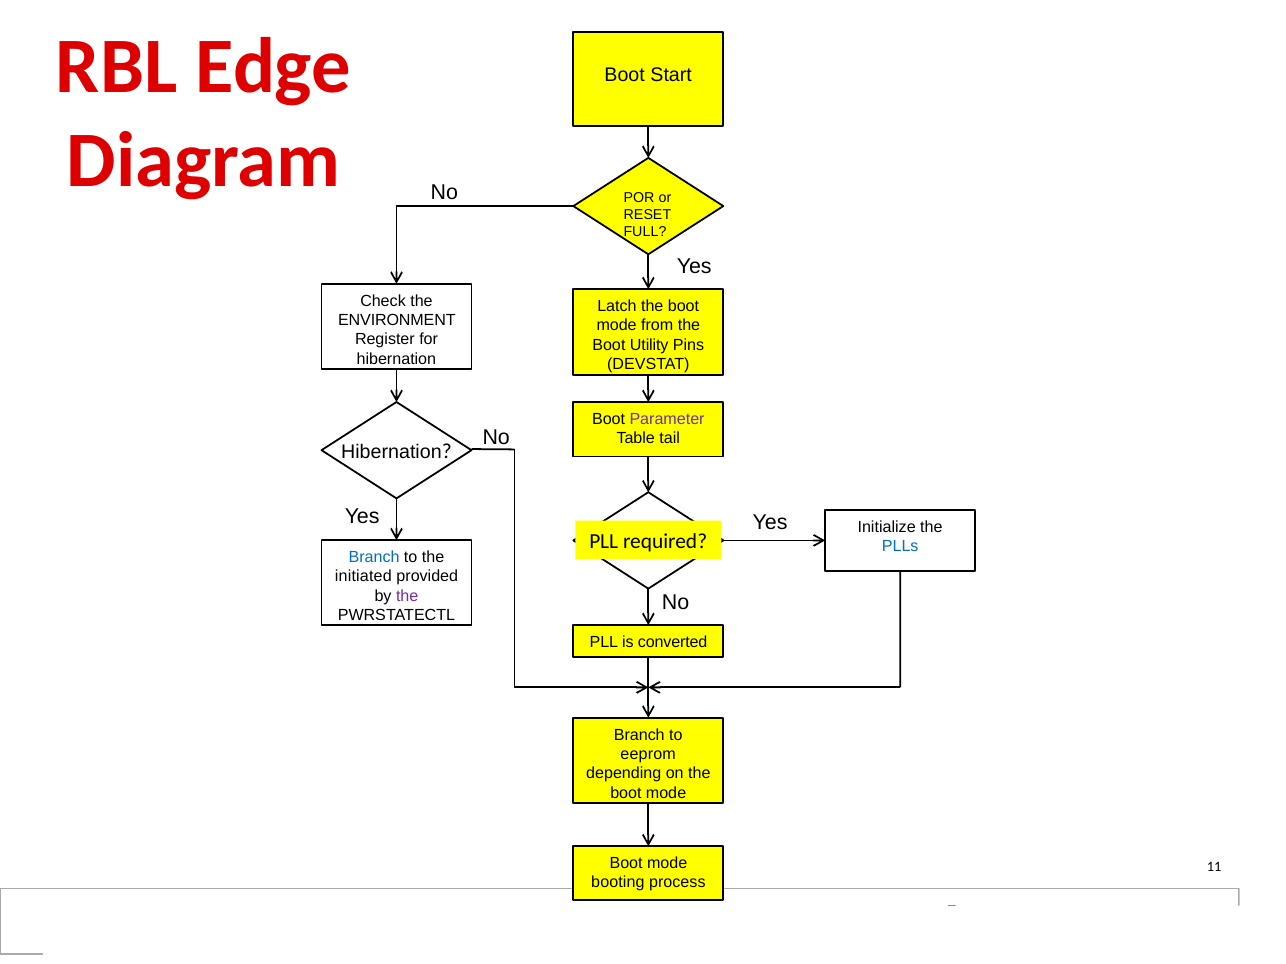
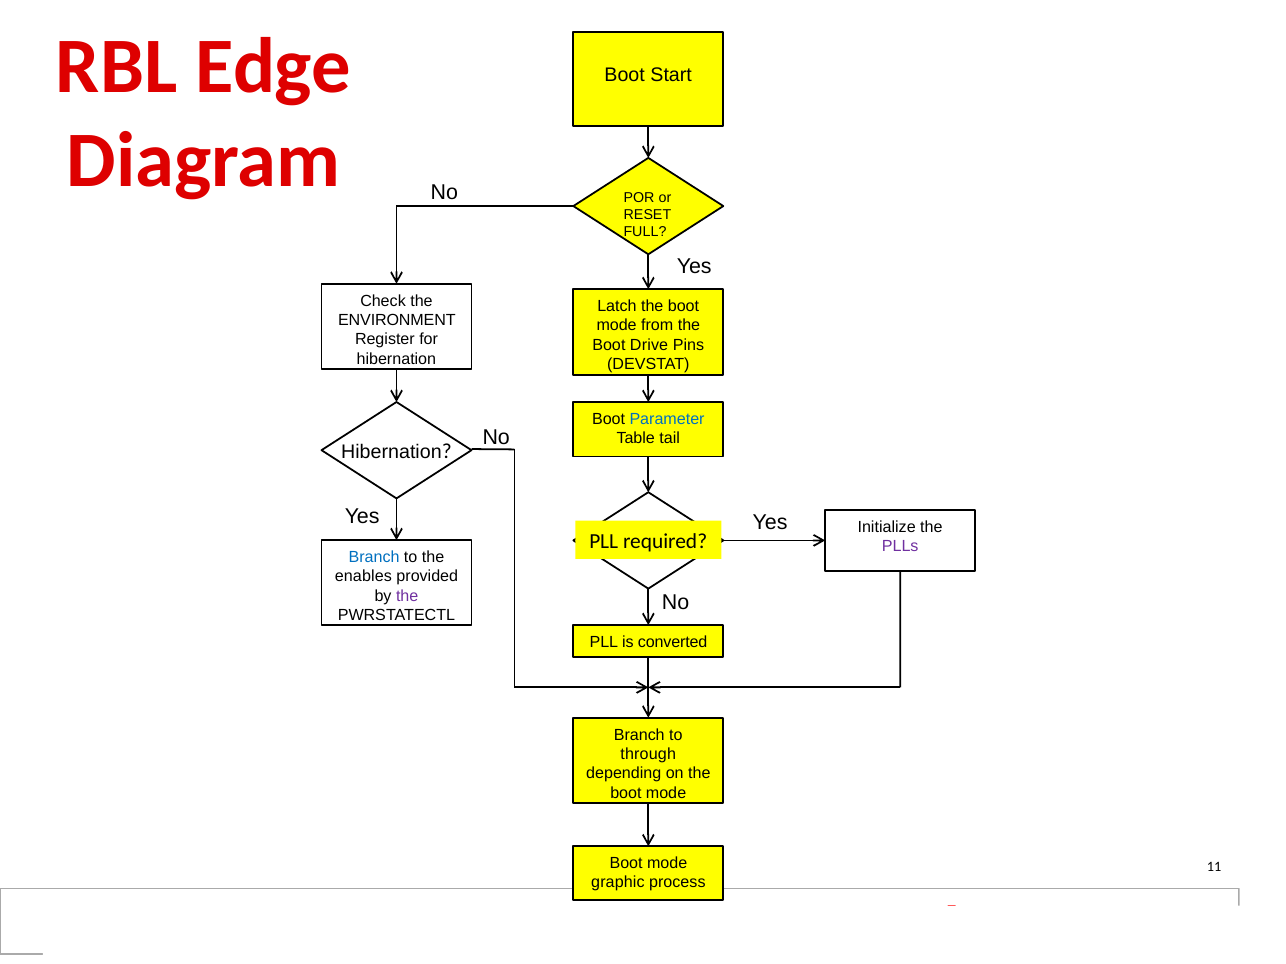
Utility: Utility -> Drive (649, 345)
Parameter colour: purple -> blue (667, 419)
PLLs colour: blue -> purple (900, 547)
initiated: initiated -> enables (363, 577)
eeprom: eeprom -> through (648, 755)
booting: booting -> graphic (618, 883)
